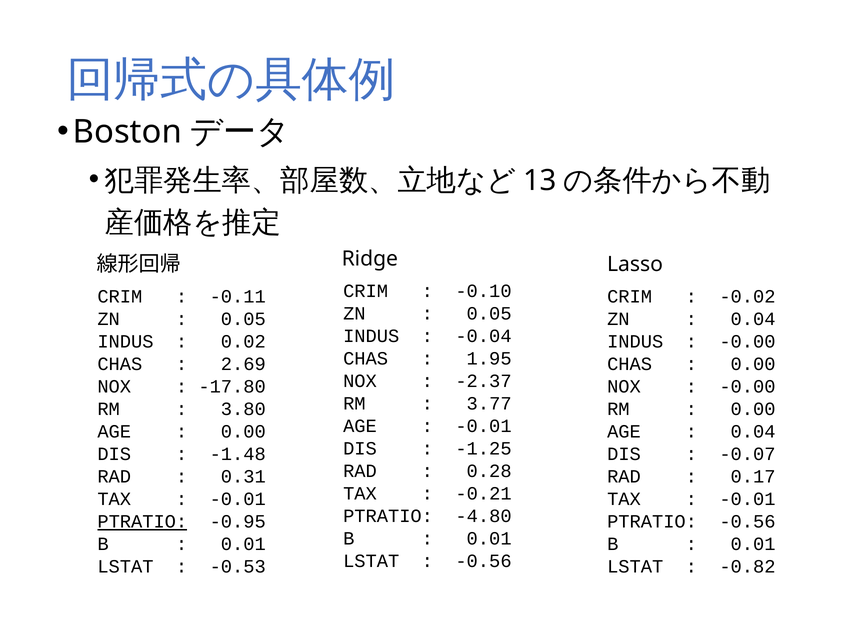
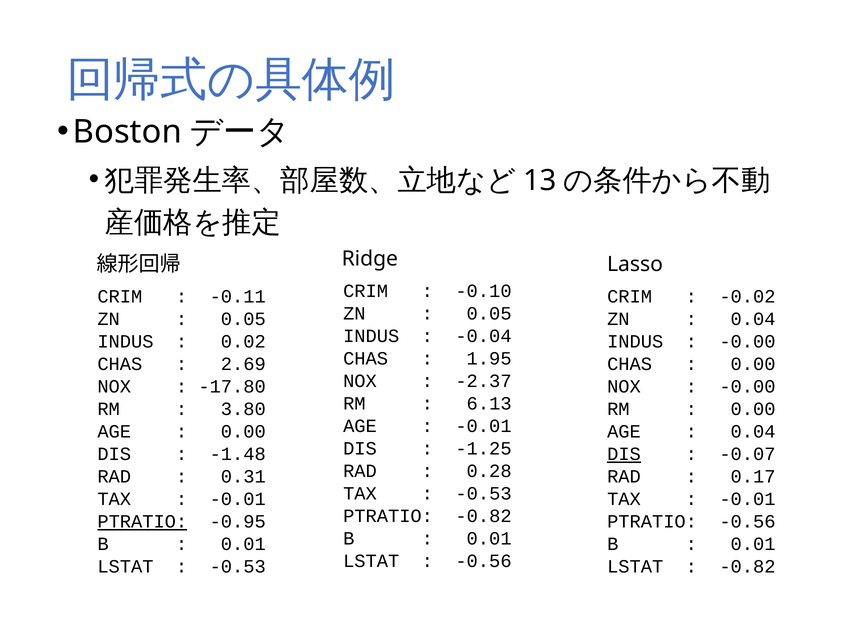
3.77: 3.77 -> 6.13 (489, 404)
DIS underline: none -> present (624, 455)
-0.21: -0.21 -> -0.53 (484, 494)
PTRATIO -4.80: -4.80 -> -0.82 (484, 517)
